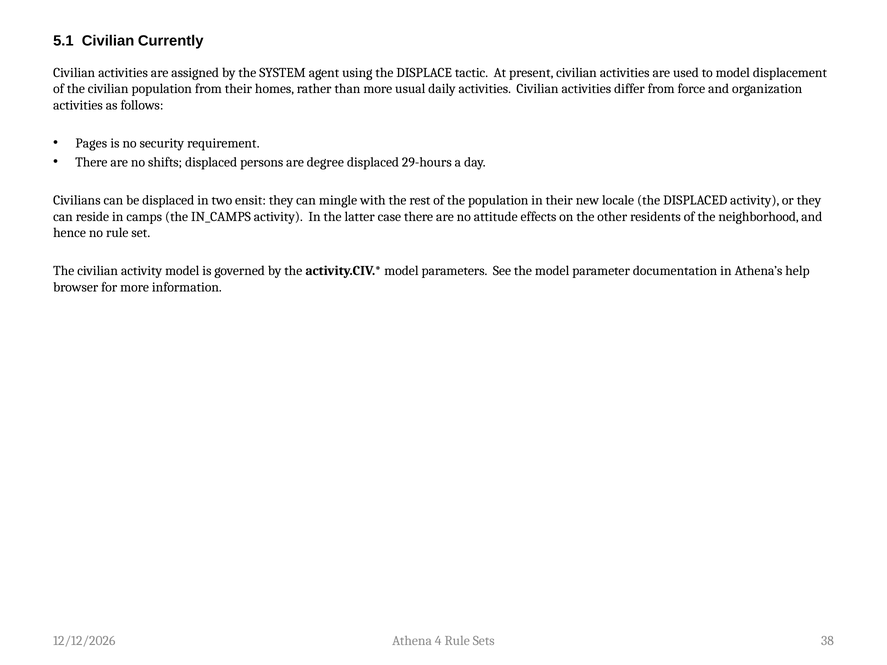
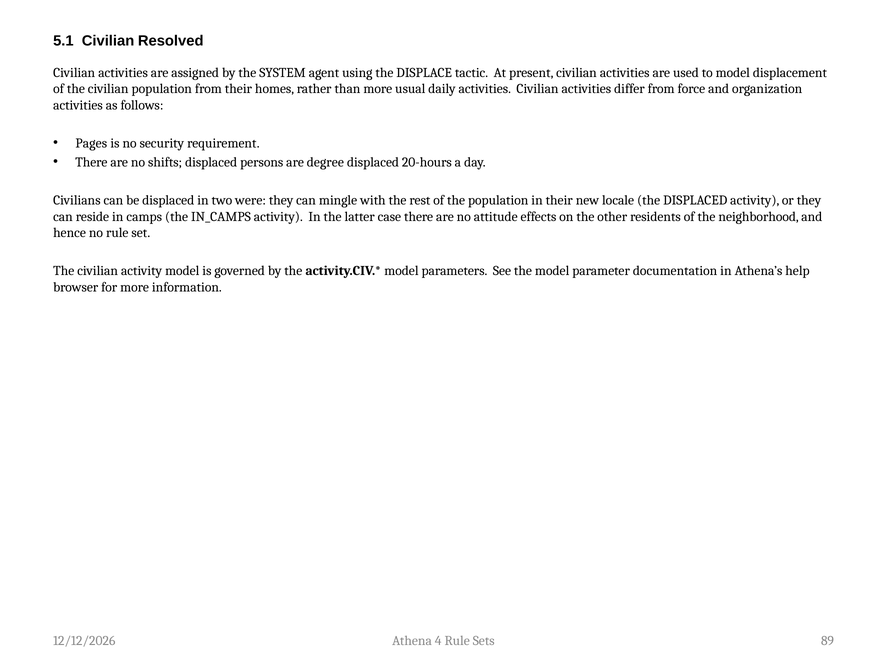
Currently: Currently -> Resolved (171, 41)
29-hours: 29-hours -> 20-hours (427, 162)
ensit: ensit -> were (251, 200)
38: 38 -> 89 (827, 641)
